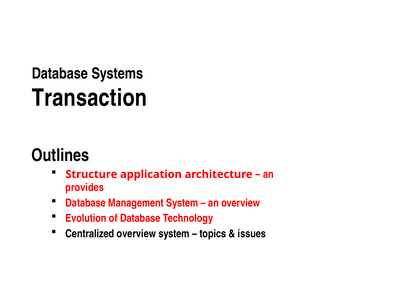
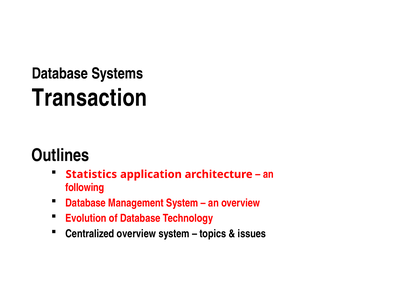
Structure: Structure -> Statistics (91, 175)
provides: provides -> following (85, 188)
